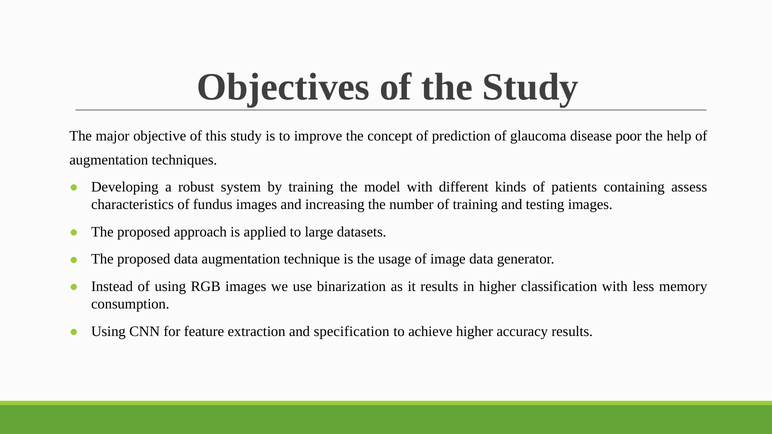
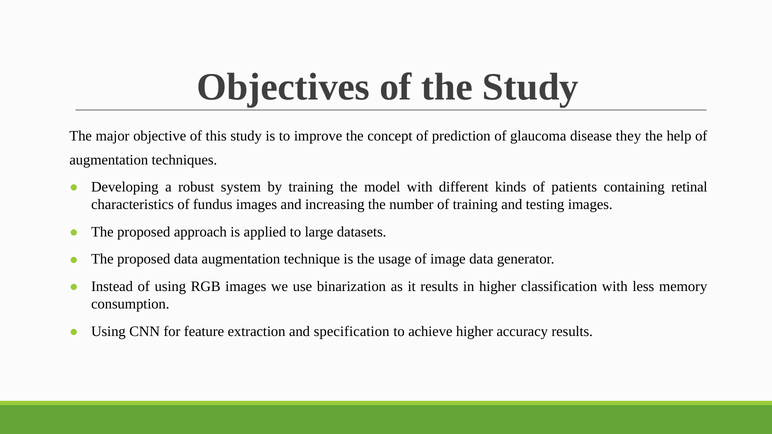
poor: poor -> they (628, 136)
assess: assess -> retinal (689, 187)
